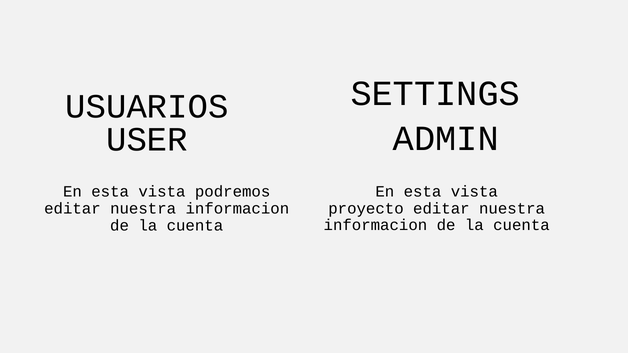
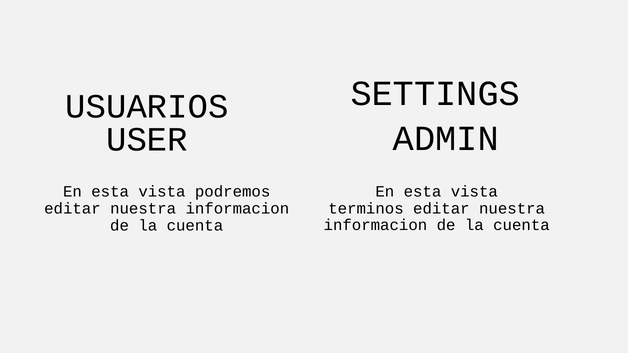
proyecto: proyecto -> terminos (366, 208)
